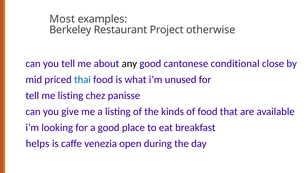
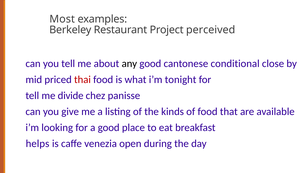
otherwise: otherwise -> perceived (211, 30)
thai colour: blue -> red (82, 80)
unused: unused -> tonight (181, 80)
me listing: listing -> divide (71, 96)
